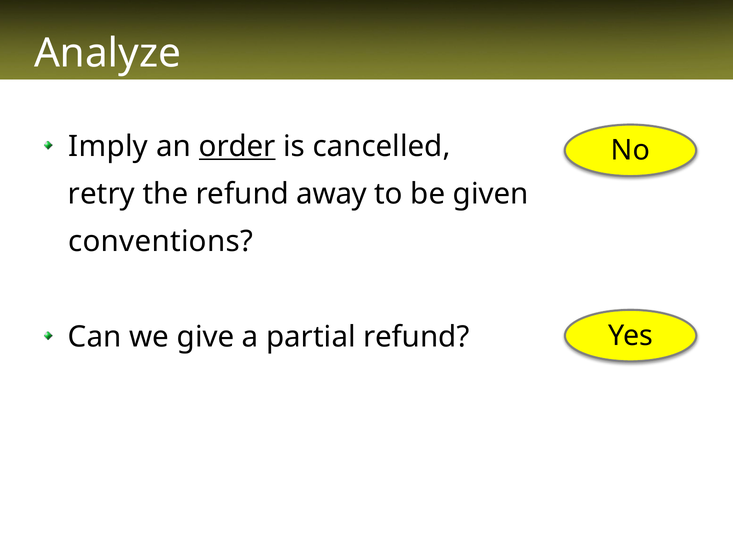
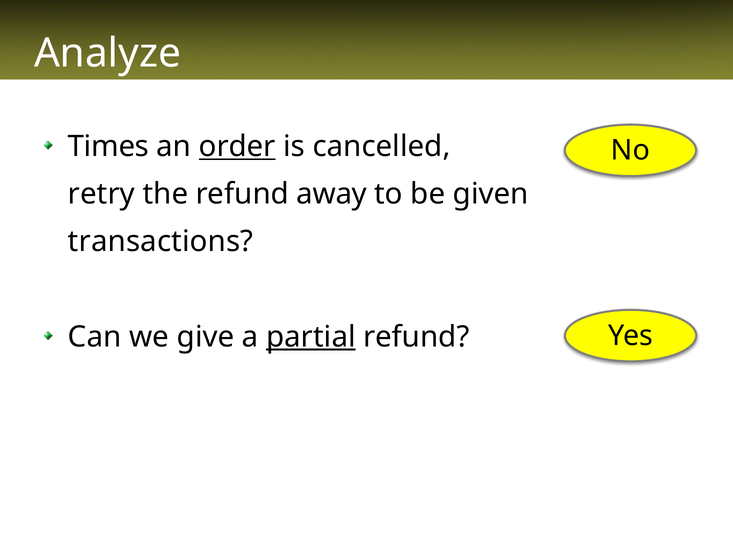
Imply: Imply -> Times (108, 146)
conventions: conventions -> transactions (161, 241)
partial underline: none -> present (311, 337)
